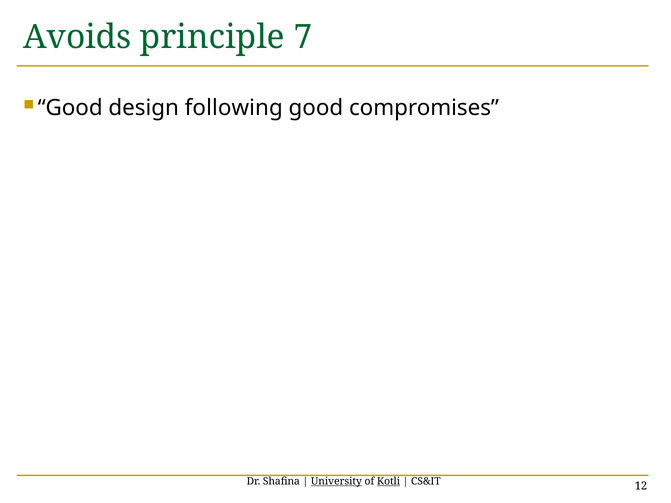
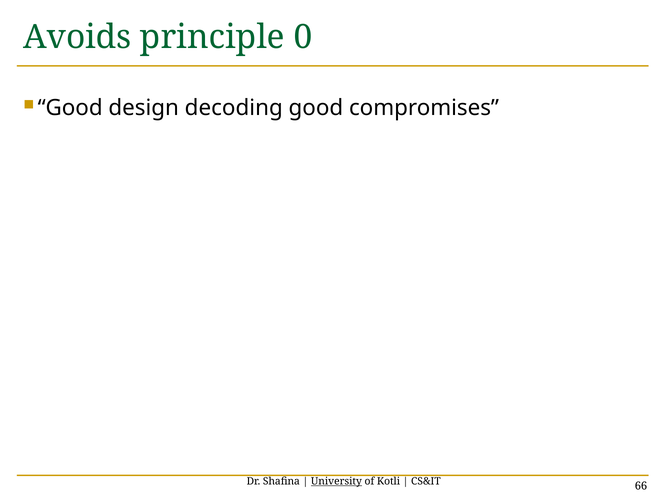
7: 7 -> 0 (303, 37)
following: following -> decoding (234, 108)
Kotli underline: present -> none (389, 482)
12: 12 -> 66 (641, 486)
